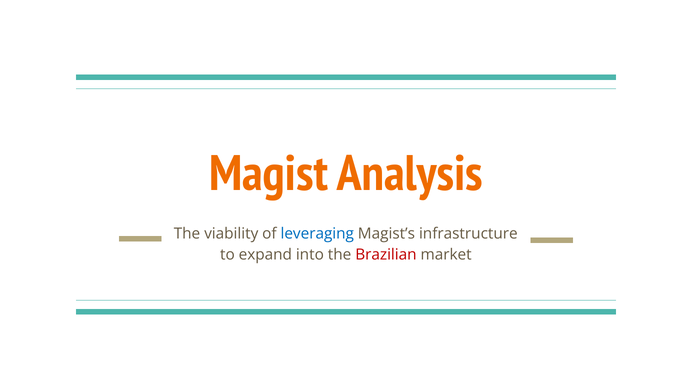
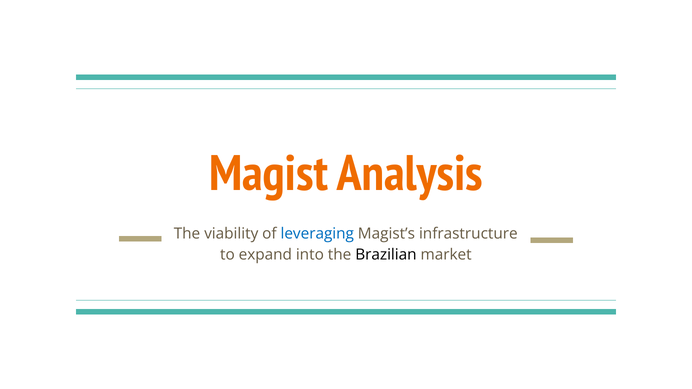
Brazilian colour: red -> black (386, 255)
